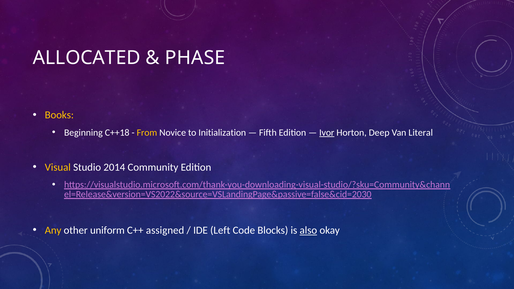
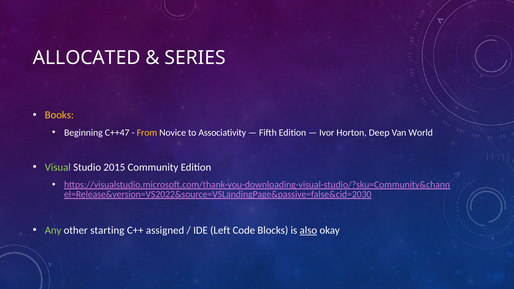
PHASE: PHASE -> SERIES (195, 58)
C++18: C++18 -> C++47 (117, 133)
Initialization: Initialization -> Associativity (222, 133)
Ivor underline: present -> none (327, 133)
Literal: Literal -> World (421, 133)
Visual colour: yellow -> light green (58, 167)
2014: 2014 -> 2015 (114, 167)
Any colour: yellow -> light green (53, 230)
uniform: uniform -> starting (107, 230)
